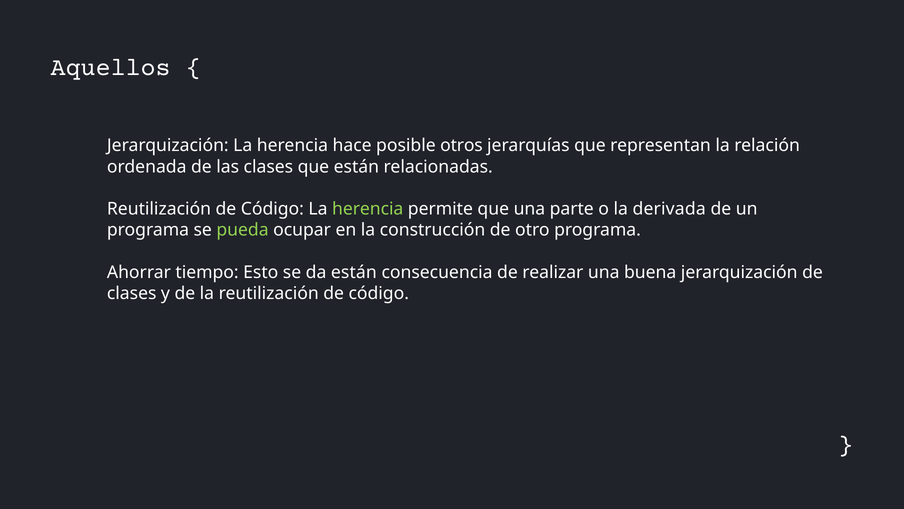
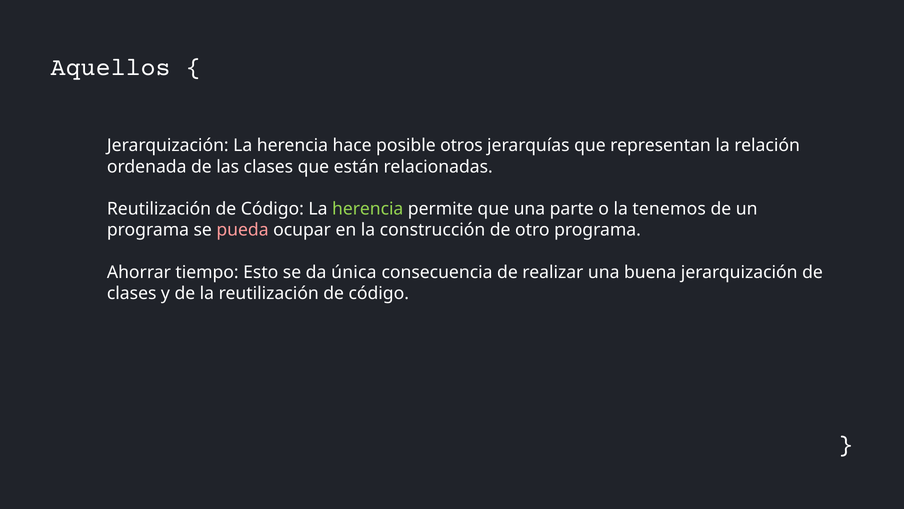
derivada: derivada -> tenemos (669, 209)
pueda colour: light green -> pink (243, 230)
da están: están -> única (354, 272)
